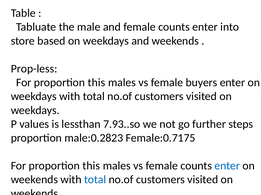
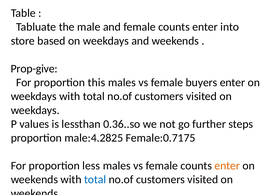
Prop-less: Prop-less -> Prop-give (34, 69)
7.93..so: 7.93..so -> 0.36..so (122, 125)
male:0.2823: male:0.2823 -> male:4.2825 (94, 138)
this: this -> less (91, 166)
enter colour: blue -> orange (227, 166)
